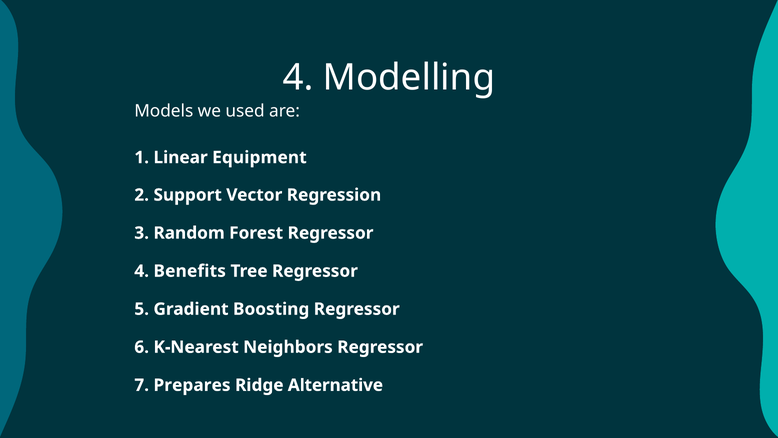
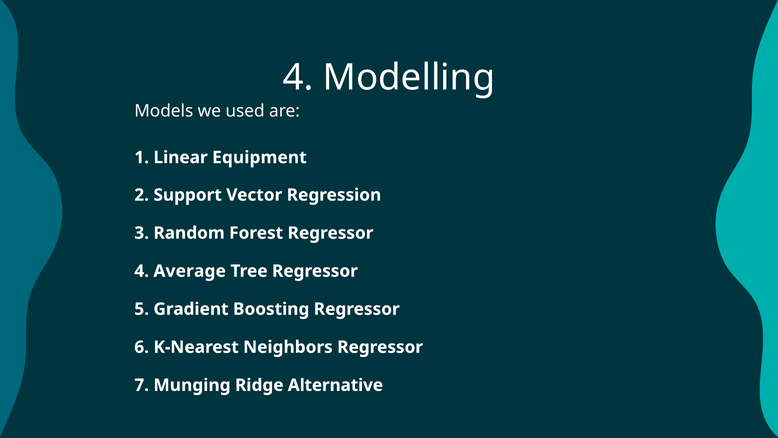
Benefits: Benefits -> Average (190, 271)
Prepares: Prepares -> Munging (192, 385)
